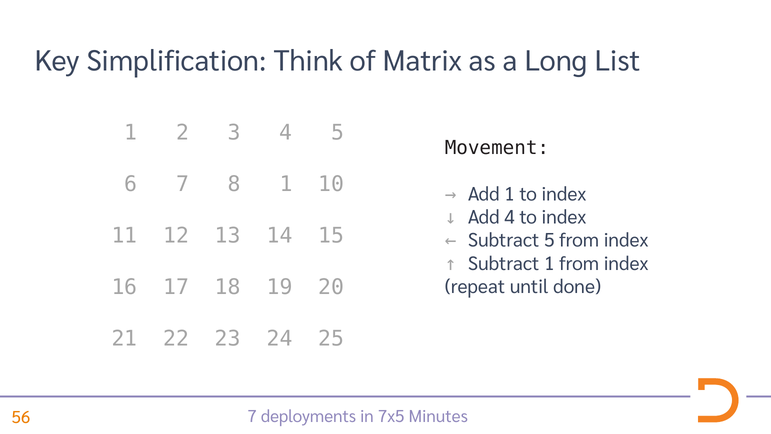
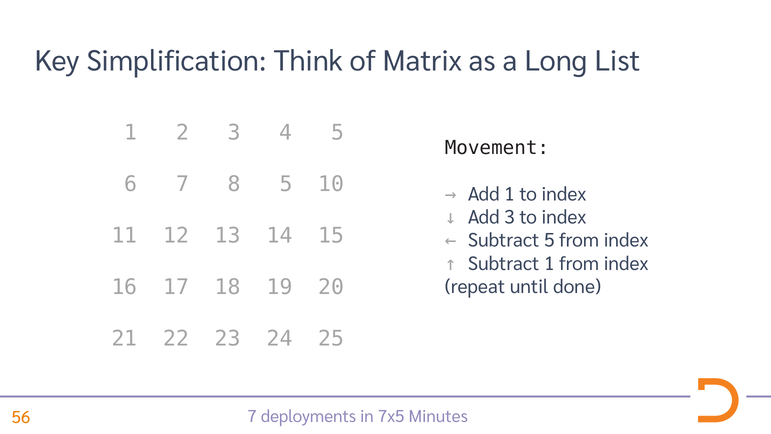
8 1: 1 -> 5 (286, 184)
Add 4: 4 -> 3 (510, 217)
